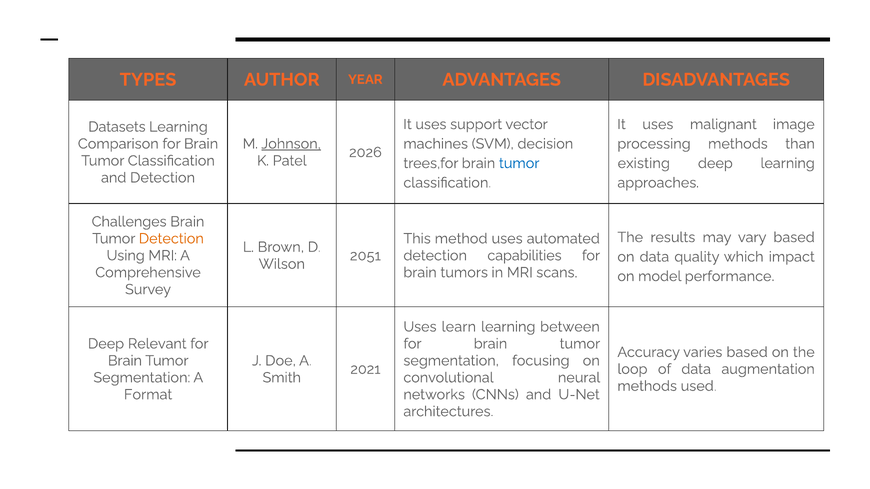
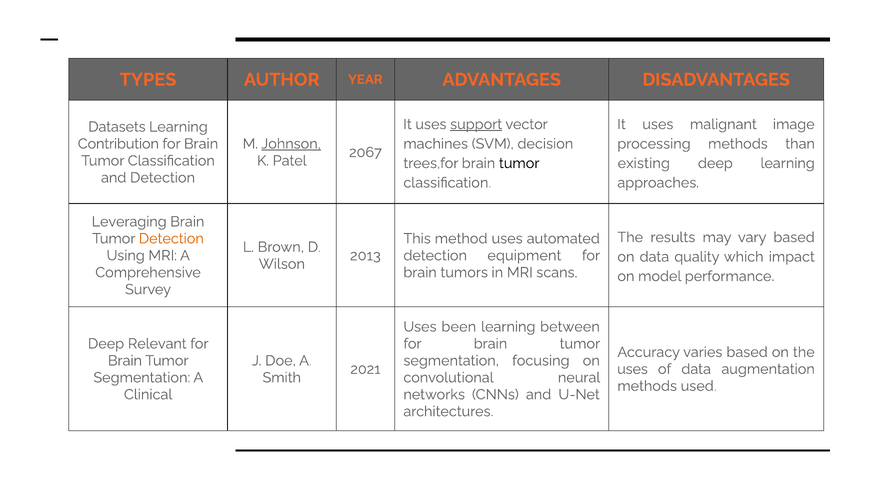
support underline: none -> present (476, 124)
Comparison: Comparison -> Contribution (118, 144)
2026: 2026 -> 2067 (365, 152)
tumor colour: blue -> black (519, 163)
Challenges: Challenges -> Leveraging (129, 222)
2051: 2051 -> 2013 (365, 256)
capabilities: capabilities -> equipment (524, 256)
learn: learn -> been (459, 327)
loop: loop -> uses (633, 369)
Format: Format -> Clinical (148, 395)
